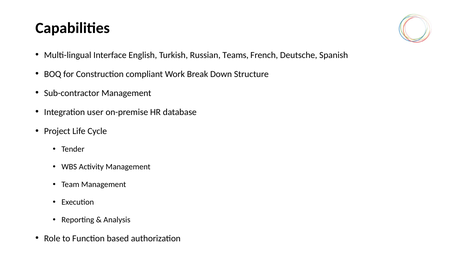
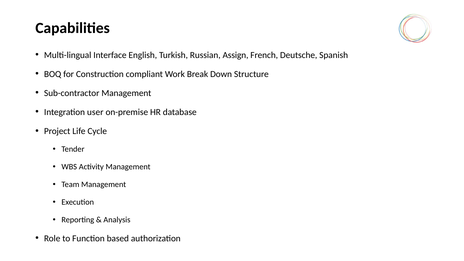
Teams: Teams -> Assign (235, 55)
